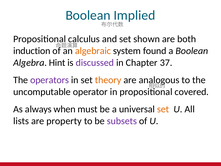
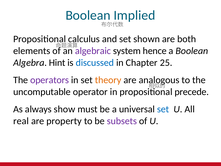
induction: induction -> elements (32, 51)
algebraic colour: orange -> purple (93, 51)
found: found -> hence (155, 51)
discussed colour: purple -> blue (95, 63)
37: 37 -> 25 (166, 63)
covered: covered -> precede (192, 92)
when: when -> show (65, 109)
set colour: orange -> blue (163, 109)
lists: lists -> real (21, 121)
